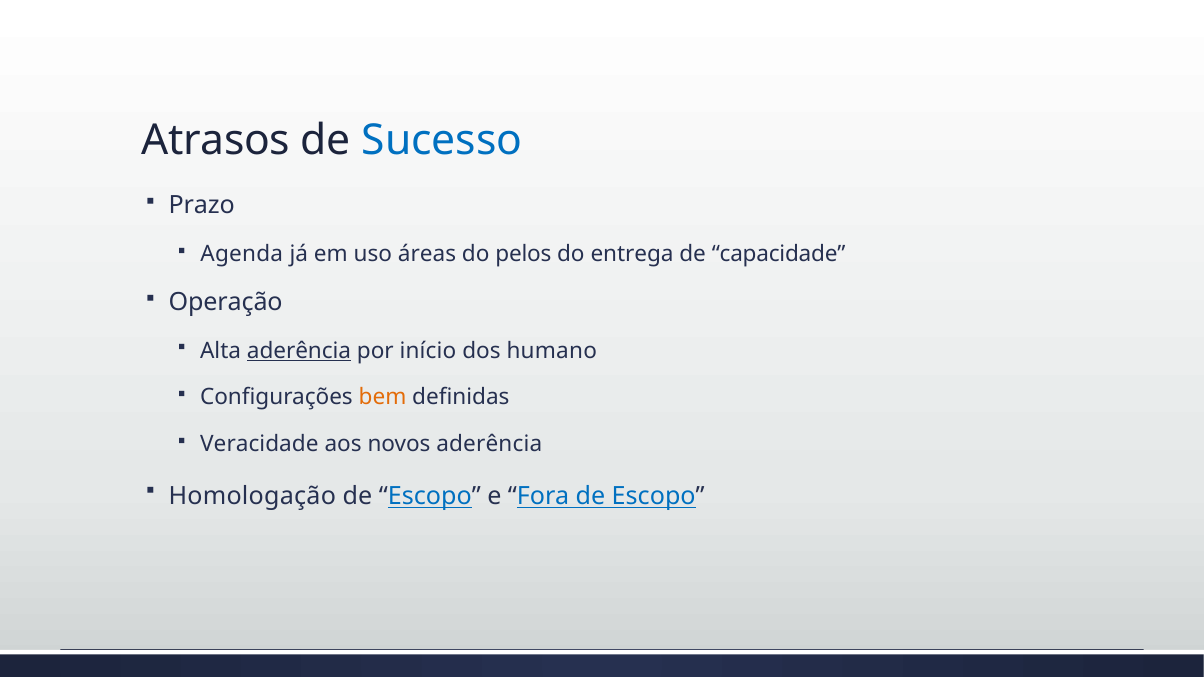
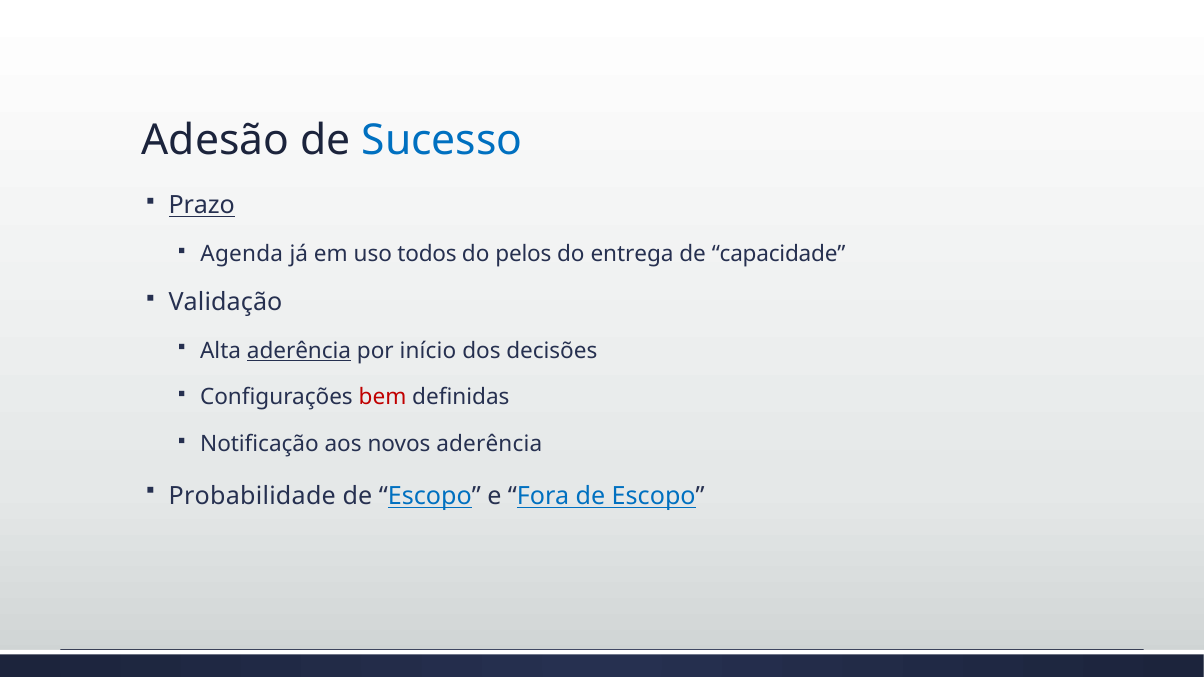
Atrasos: Atrasos -> Adesão (215, 140)
Prazo underline: none -> present (202, 206)
áreas: áreas -> todos (427, 254)
Operação: Operação -> Validação (225, 302)
humano: humano -> decisões (552, 351)
bem colour: orange -> red (383, 398)
Veracidade: Veracidade -> Notificação (259, 445)
Homologação: Homologação -> Probabilidade (252, 496)
